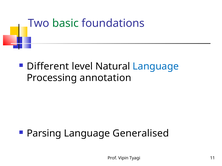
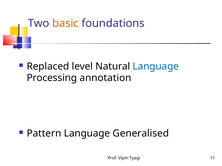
basic colour: green -> orange (65, 23)
Different: Different -> Replaced (48, 67)
Parsing: Parsing -> Pattern (44, 134)
